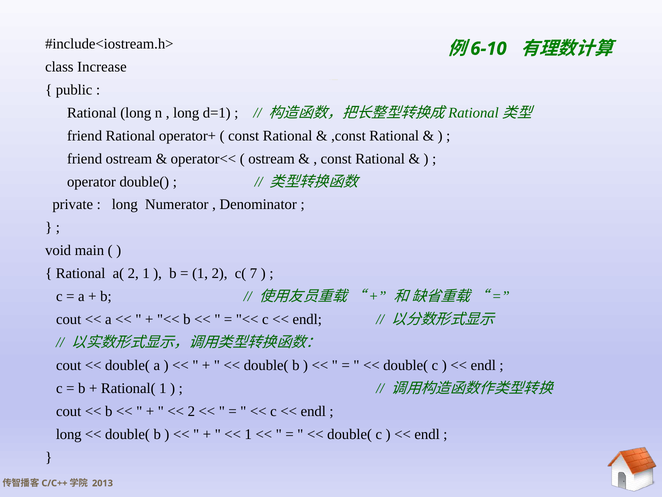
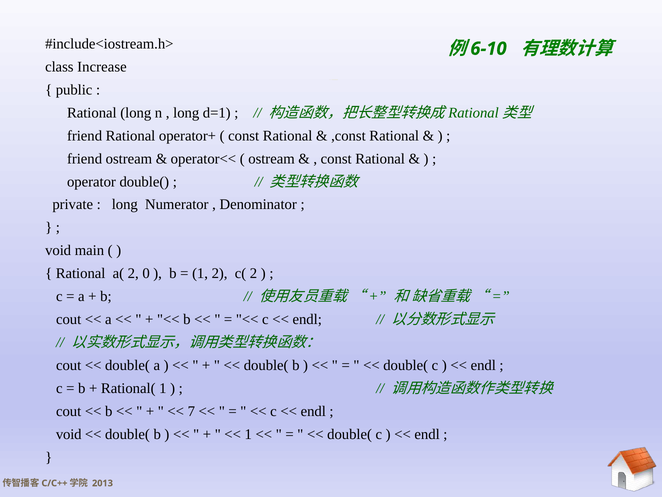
2 1: 1 -> 0 (146, 273)
c( 7: 7 -> 2 (254, 273)
2: 2 -> 7 (191, 411)
long: long -> void (69, 434)
